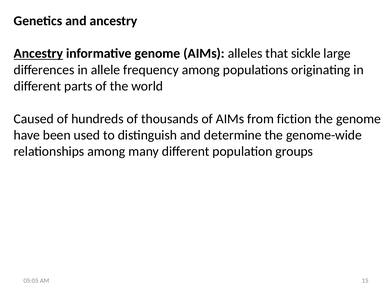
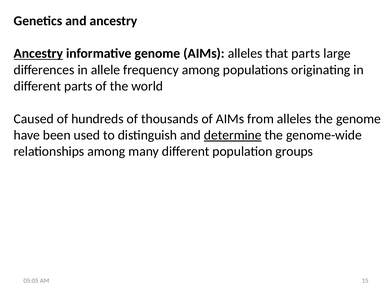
that sickle: sickle -> parts (306, 53)
from fiction: fiction -> alleles (294, 119)
determine underline: none -> present (233, 135)
